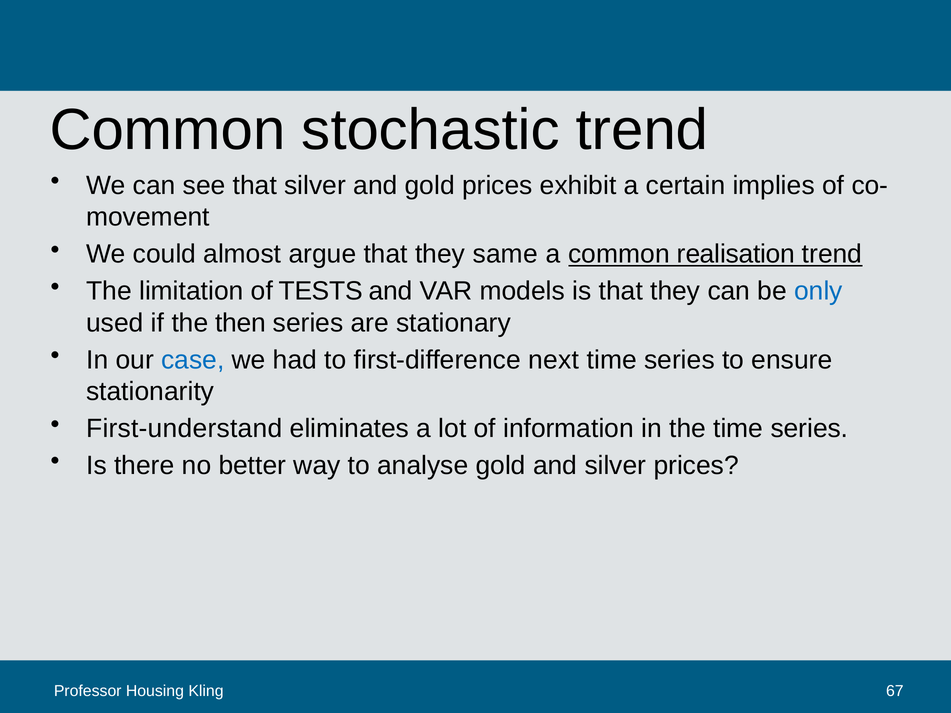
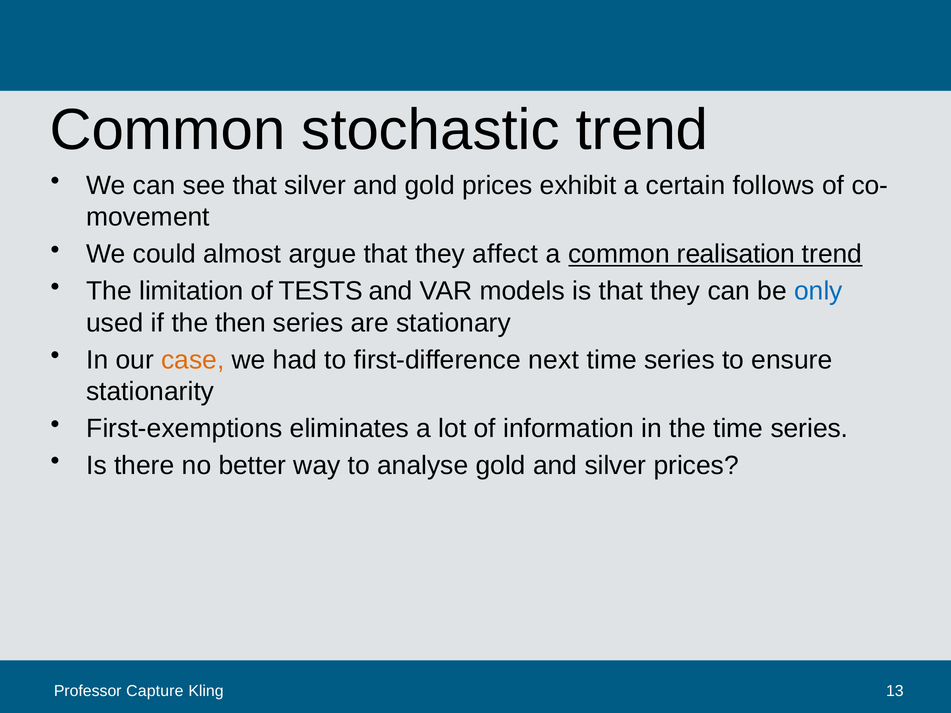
implies: implies -> follows (774, 186)
same: same -> affect (505, 254)
case colour: blue -> orange (193, 360)
First-understand: First-understand -> First-exemptions (184, 429)
Housing: Housing -> Capture (155, 691)
67: 67 -> 13 (895, 691)
